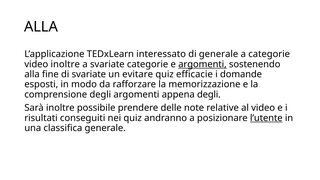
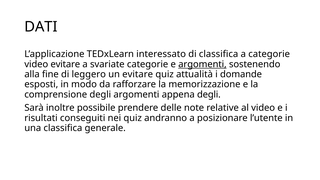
ALLA: ALLA -> DATI (41, 27)
di generale: generale -> classifica (219, 54)
video inoltre: inoltre -> evitare (65, 64)
di svariate: svariate -> leggero (89, 74)
efficacie: efficacie -> attualità (194, 74)
l’utente underline: present -> none (266, 118)
